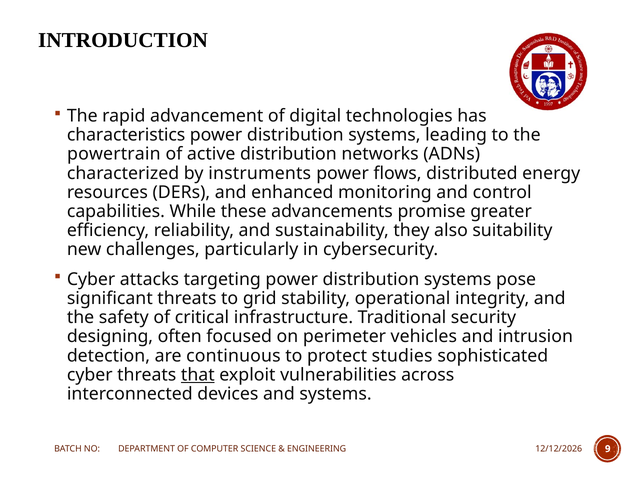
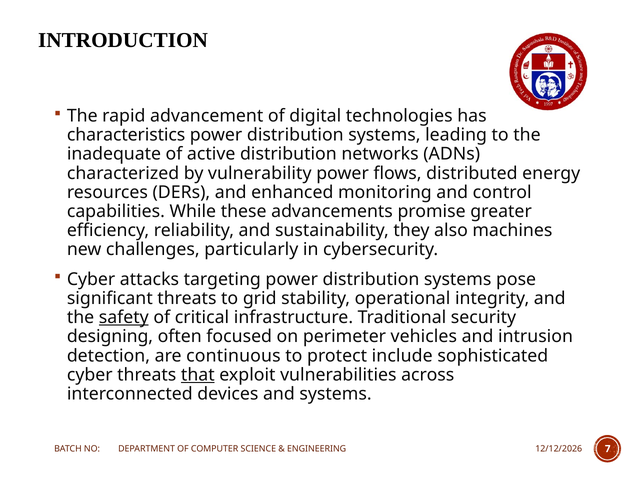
powertrain: powertrain -> inadequate (114, 154)
instruments: instruments -> vulnerability (260, 173)
suitability: suitability -> machines (512, 231)
safety underline: none -> present (124, 318)
studies: studies -> include (402, 356)
9: 9 -> 7 (608, 450)
